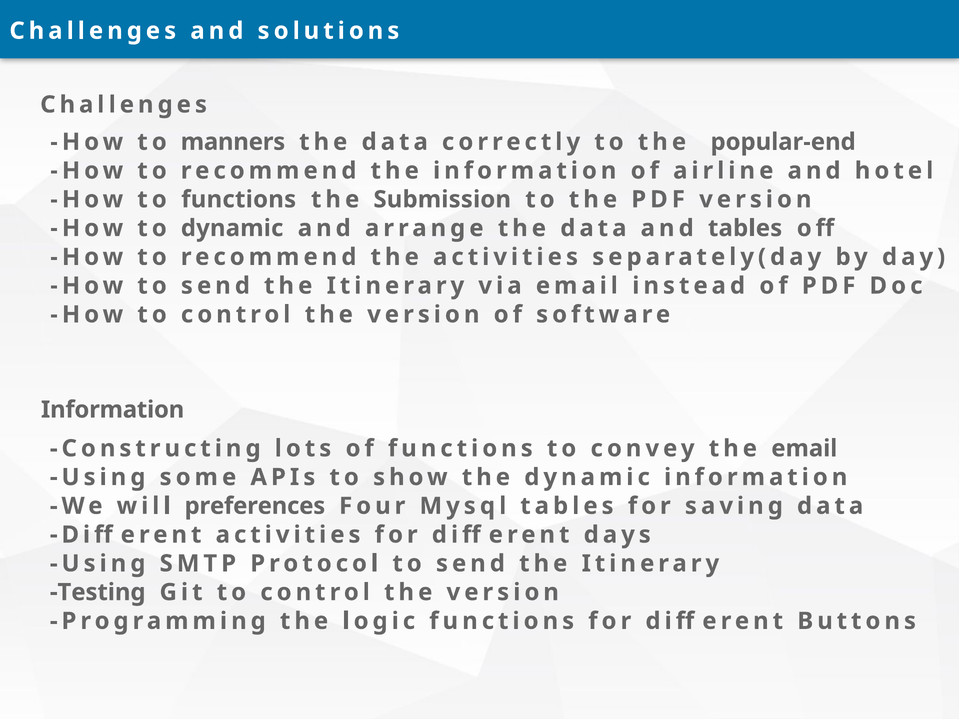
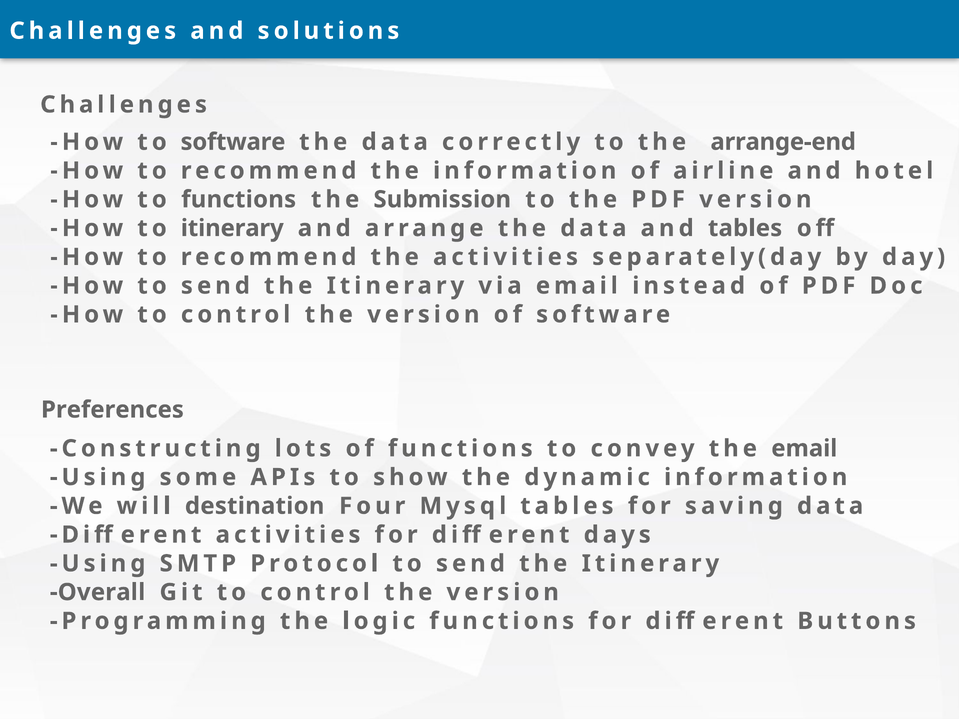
to manners: manners -> software (233, 142)
popular-end: popular-end -> arrange-end (783, 142)
to dynamic: dynamic -> itinerary (232, 228)
Information: Information -> Preferences (112, 410)
preferences: preferences -> destination (255, 506)
Testing: Testing -> Overall (98, 592)
